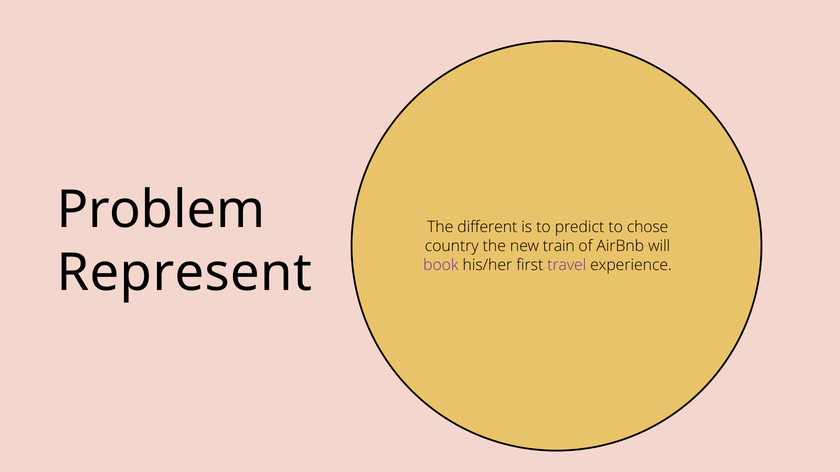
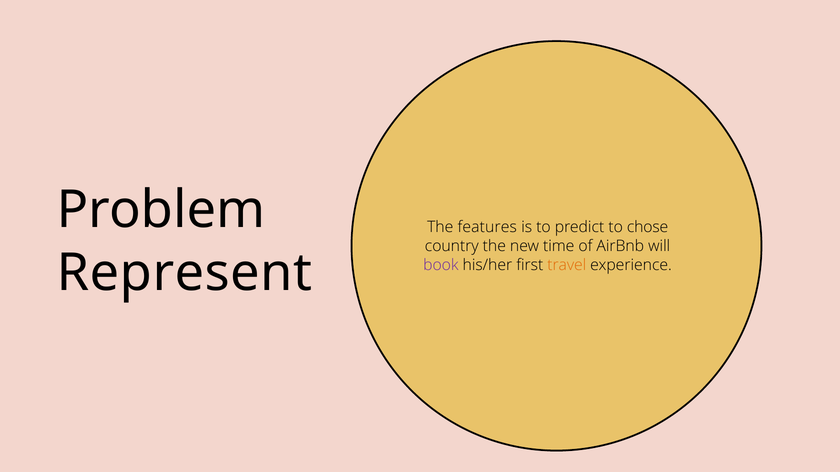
different: different -> features (487, 227)
train: train -> time (559, 246)
travel colour: purple -> orange (567, 265)
